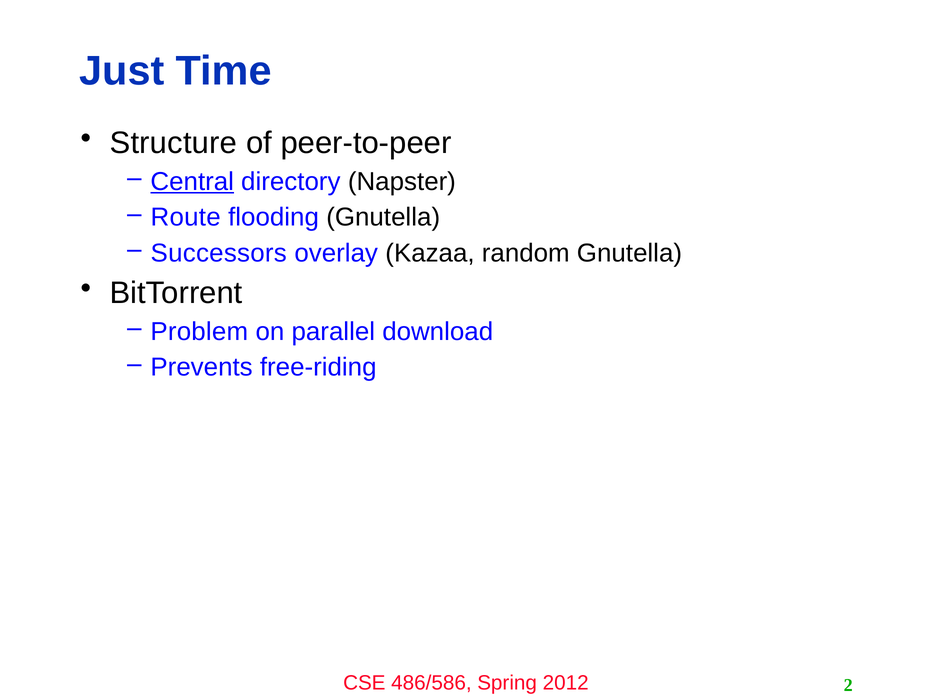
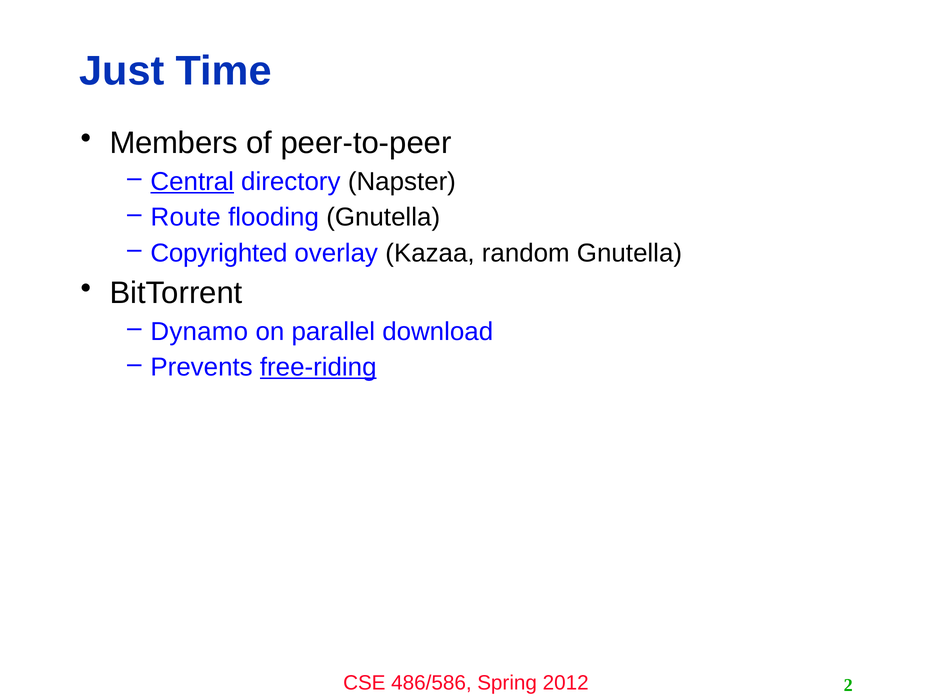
Structure: Structure -> Members (174, 143)
Successors: Successors -> Copyrighted (219, 253)
Problem: Problem -> Dynamo (199, 332)
free-riding underline: none -> present (318, 367)
